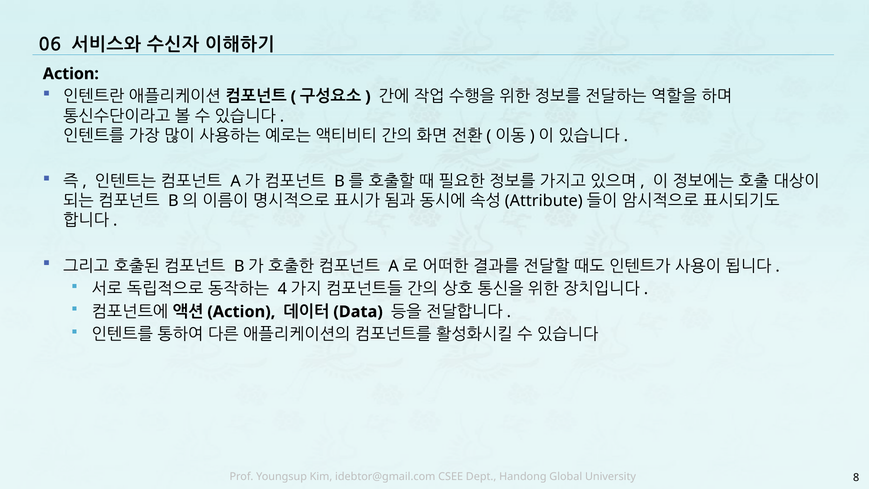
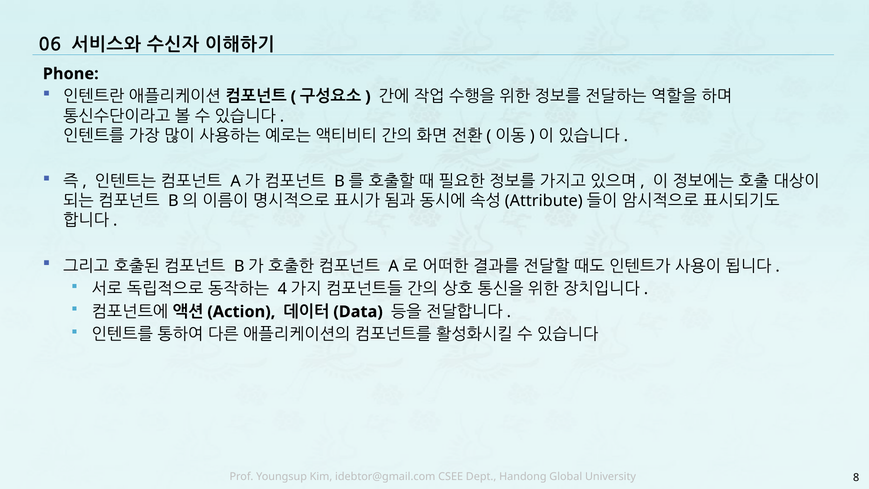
Action: Action -> Phone (71, 74)
